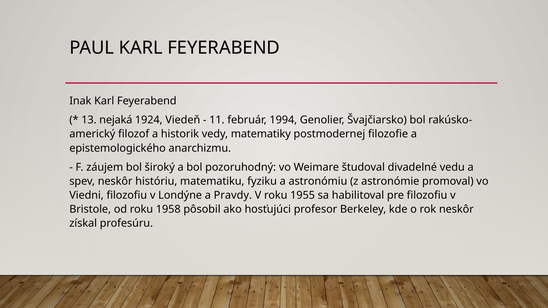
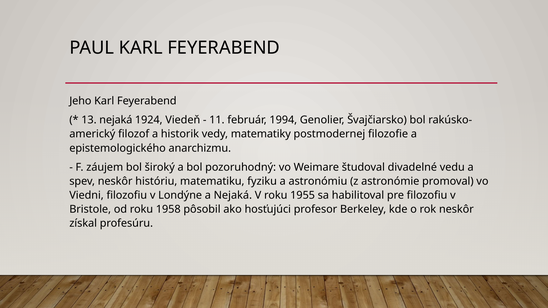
Inak: Inak -> Jeho (80, 101)
a Pravdy: Pravdy -> Nejaká (233, 195)
